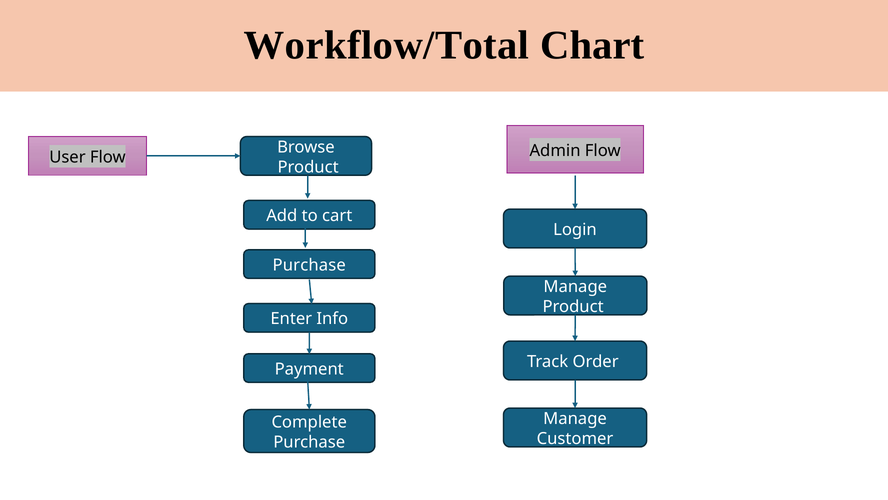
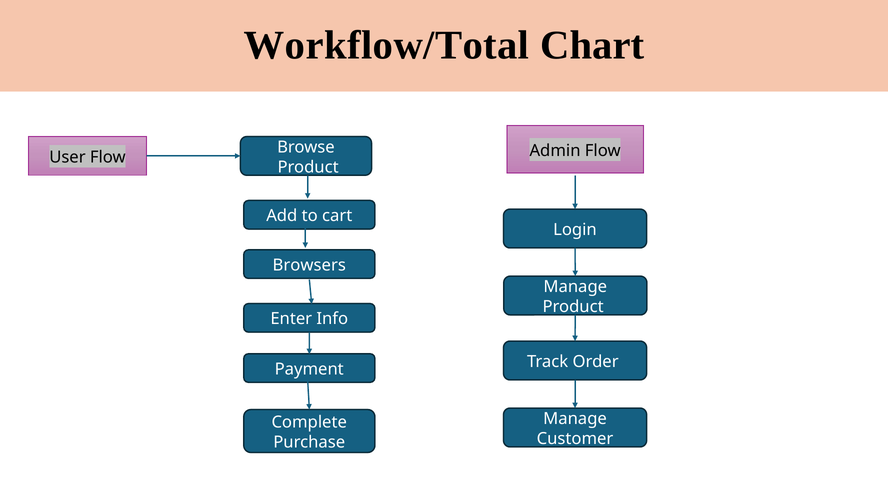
Purchase: Purchase -> Browsers (309, 265)
